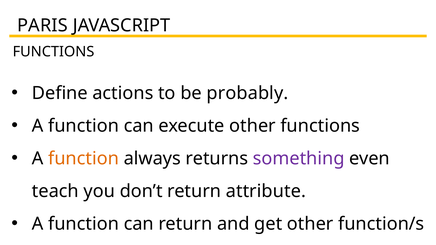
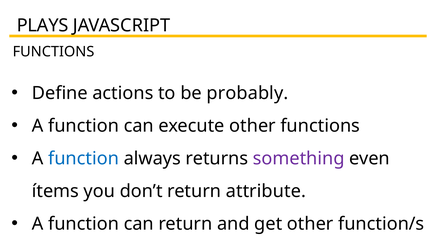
PARIS: PARIS -> PLAYS (43, 25)
function colour: orange -> blue (84, 159)
teach: teach -> ítems (55, 191)
